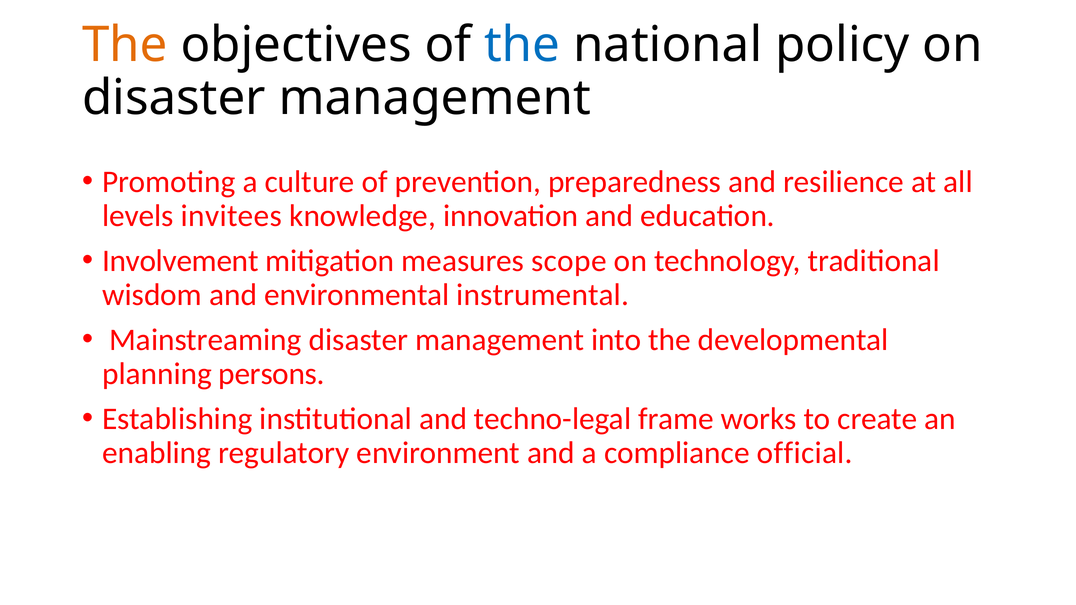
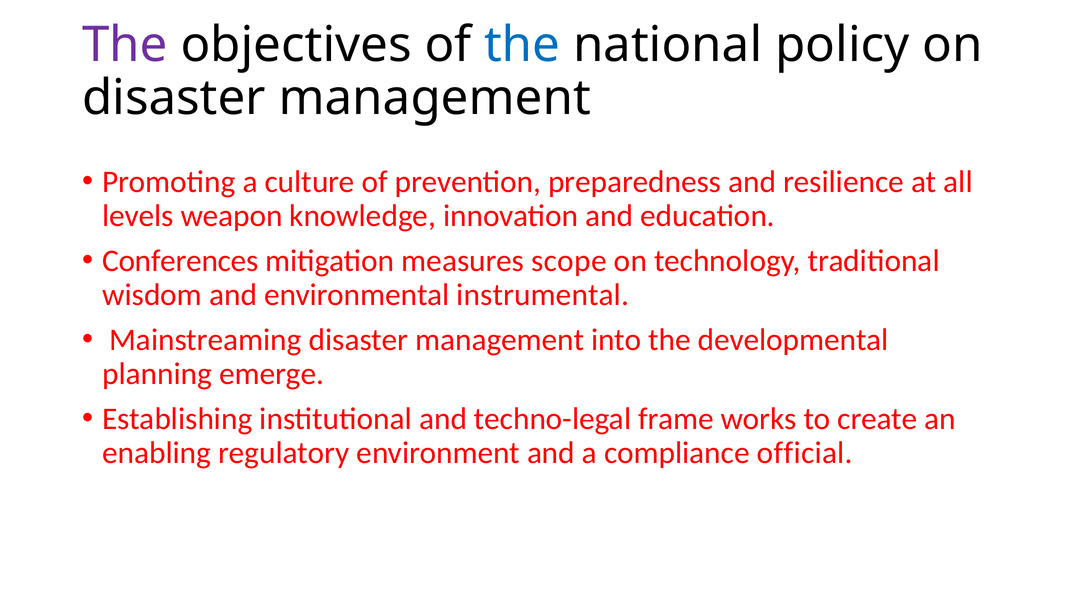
The colour: orange -> purple (125, 45)
invitees: invitees -> weapon (232, 216)
Involvement: Involvement -> Conferences (180, 261)
persons: persons -> emerge (272, 374)
